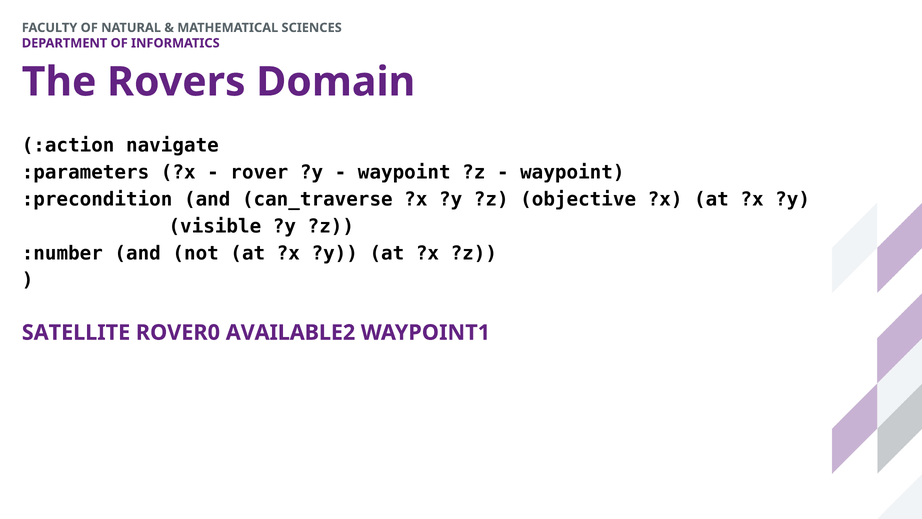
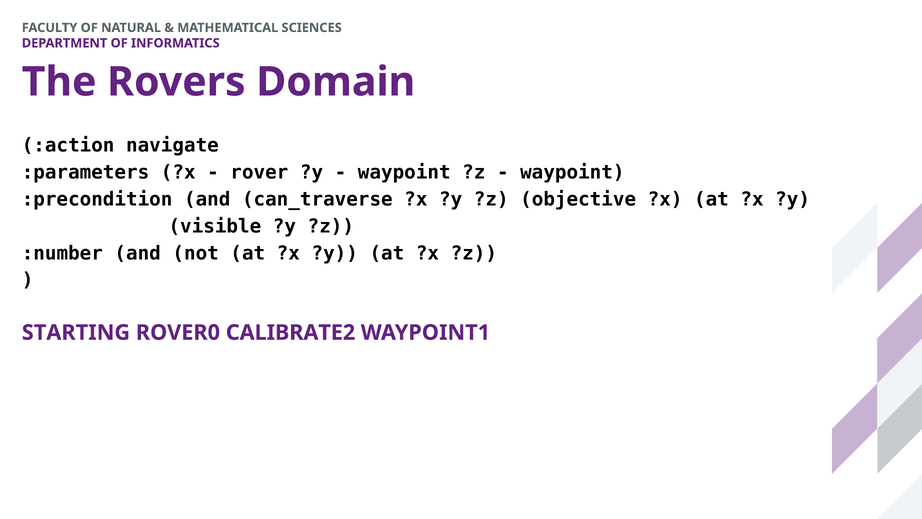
SATELLITE: SATELLITE -> STARTING (76, 332)
AVAILABLE2: AVAILABLE2 -> CALIBRATE2 (291, 332)
